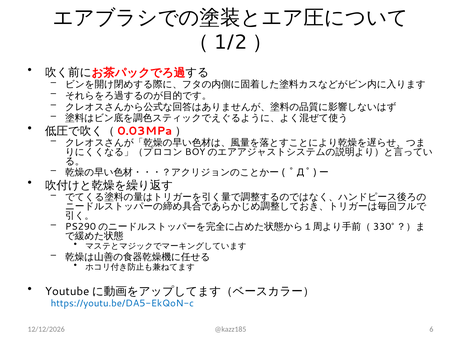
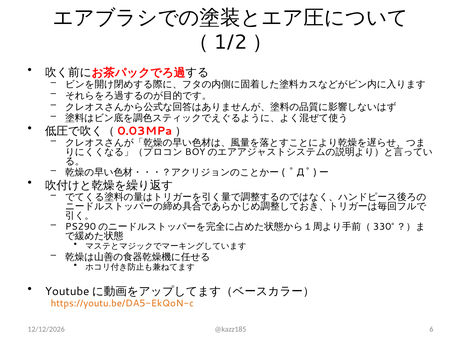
https://youtu.be/DA5-EkQoN-c colour: blue -> orange (122, 304)
